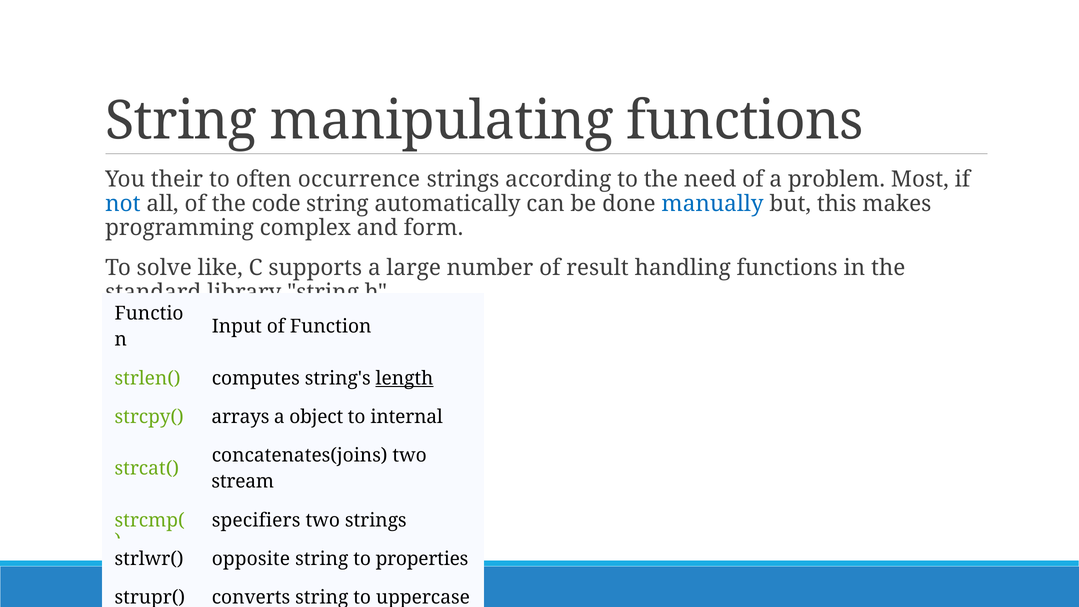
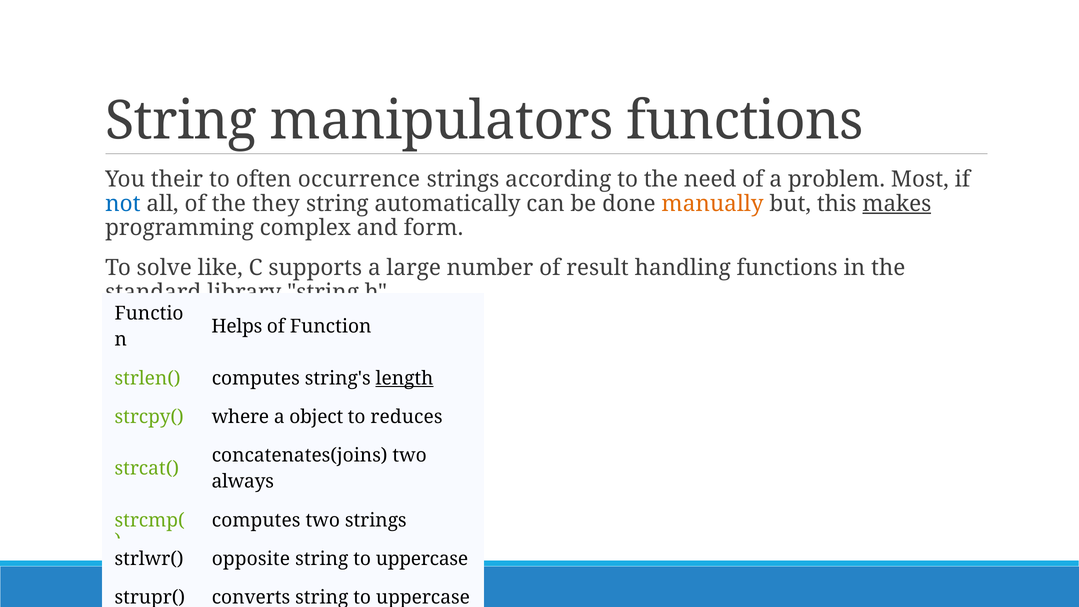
manipulating: manipulating -> manipulators (442, 121)
code: code -> they (276, 204)
manually colour: blue -> orange (713, 204)
makes underline: none -> present (897, 204)
Input: Input -> Helps (237, 327)
arrays: arrays -> where (240, 417)
internal: internal -> reduces (407, 417)
stream: stream -> always (243, 482)
specifiers: specifiers -> computes (256, 520)
properties: properties -> uppercase (422, 559)
